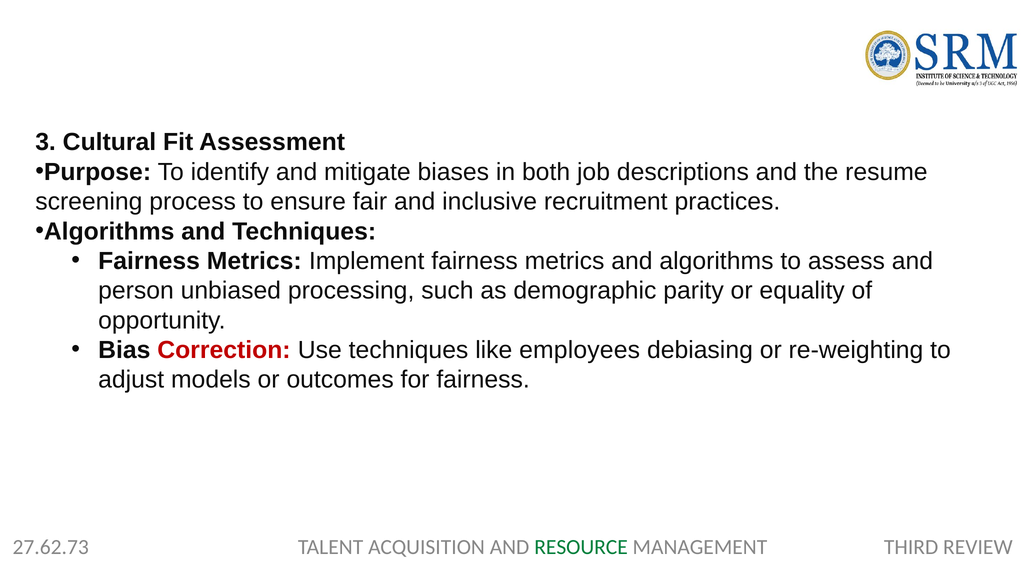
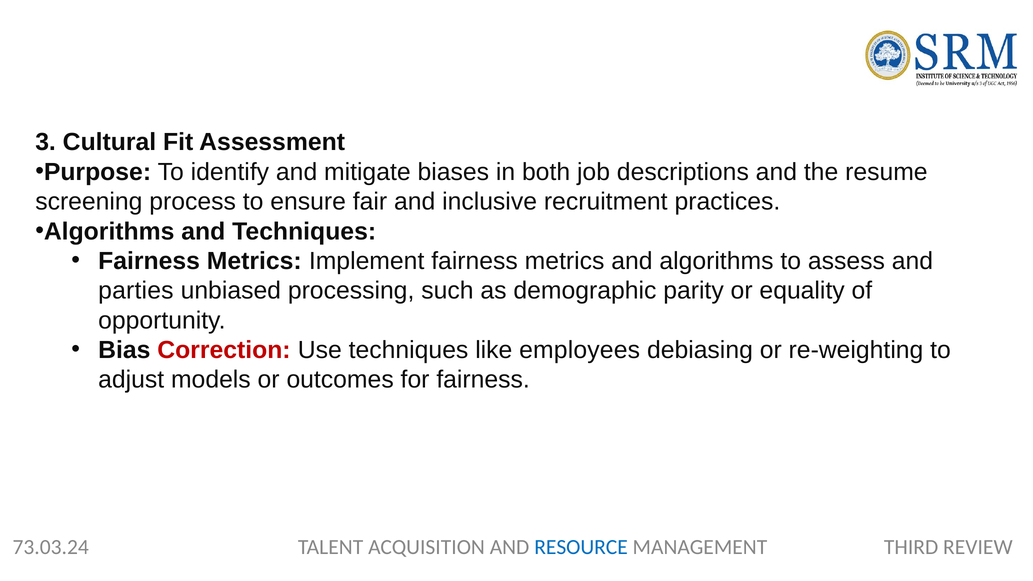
person: person -> parties (136, 291)
27.62.73: 27.62.73 -> 73.03.24 (51, 547)
RESOURCE colour: green -> blue (581, 547)
